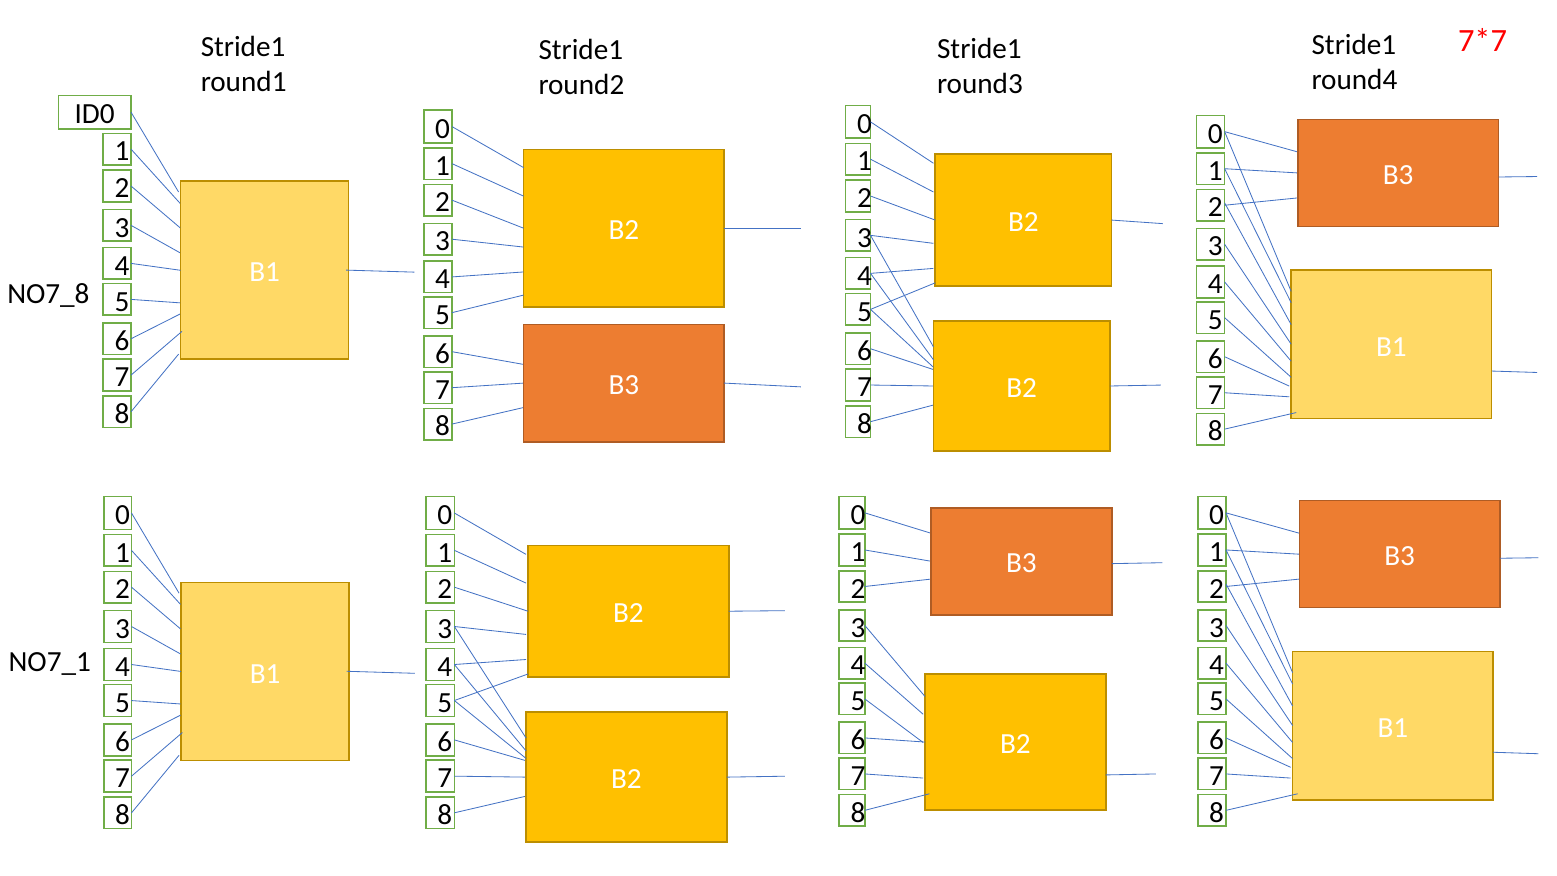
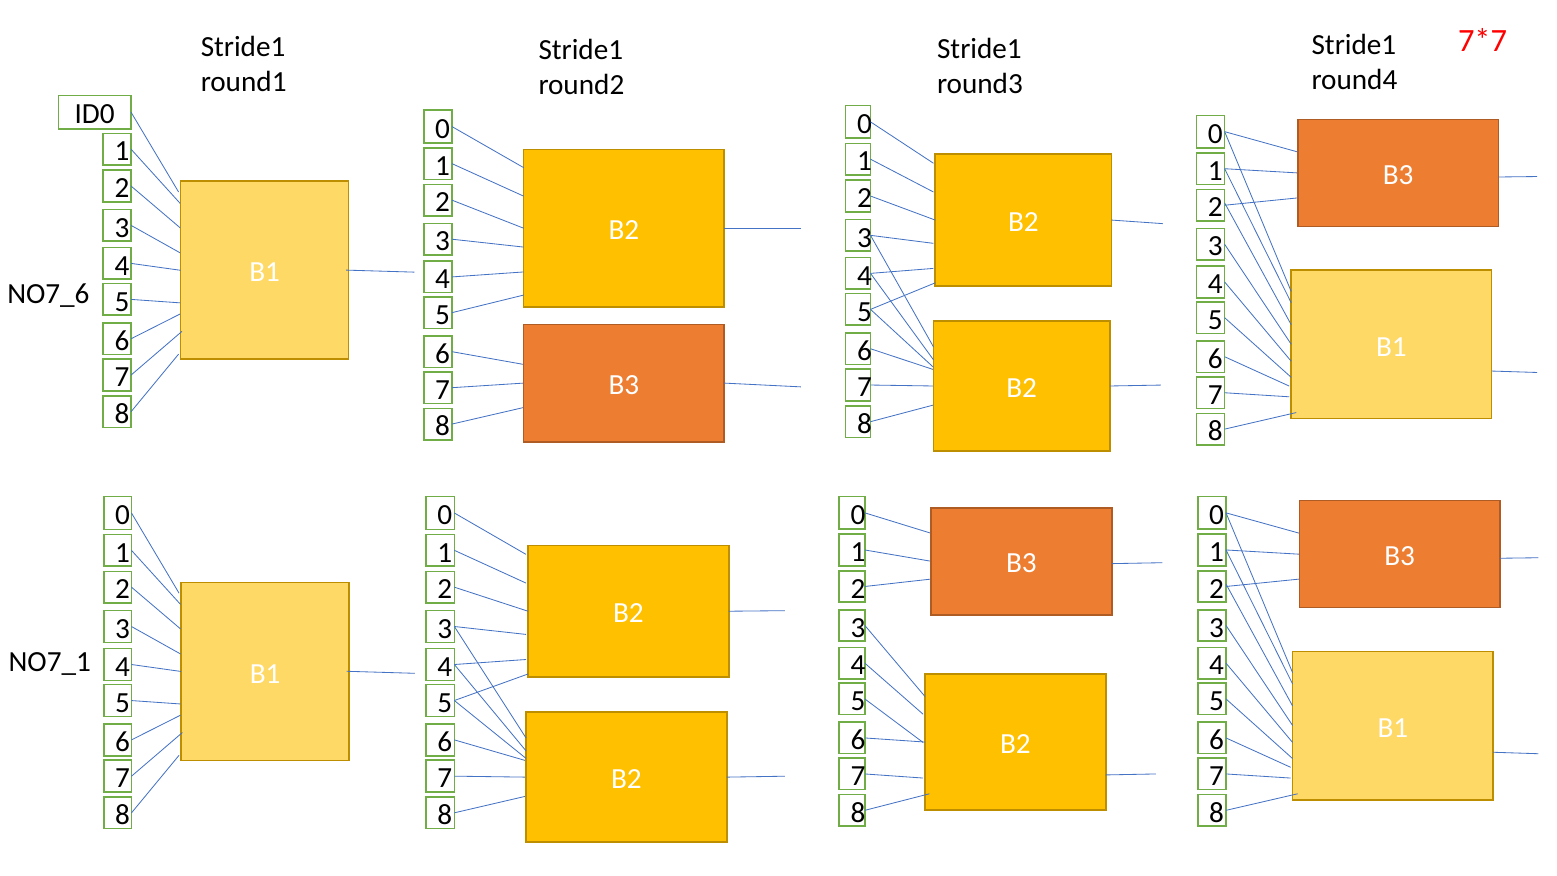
NO7_8: NO7_8 -> NO7_6 (48, 294)
